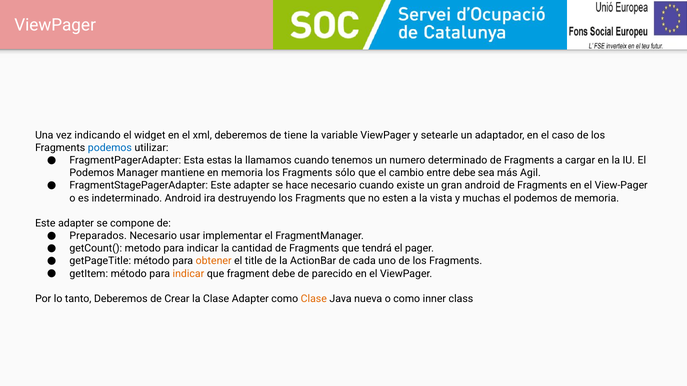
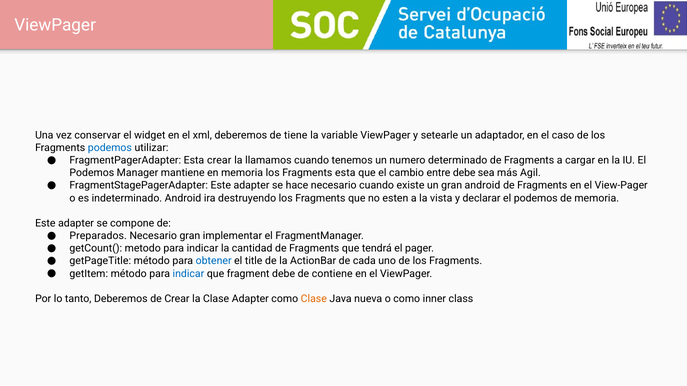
indicando: indicando -> conservar (98, 135)
Esta estas: estas -> crear (219, 160)
Fragments sólo: sólo -> esta (345, 173)
muchas: muchas -> declarar (482, 198)
Necesario usar: usar -> gran (190, 236)
obtener colour: orange -> blue (214, 261)
indicar colour: orange -> blue (188, 274)
parecido: parecido -> contiene (332, 274)
